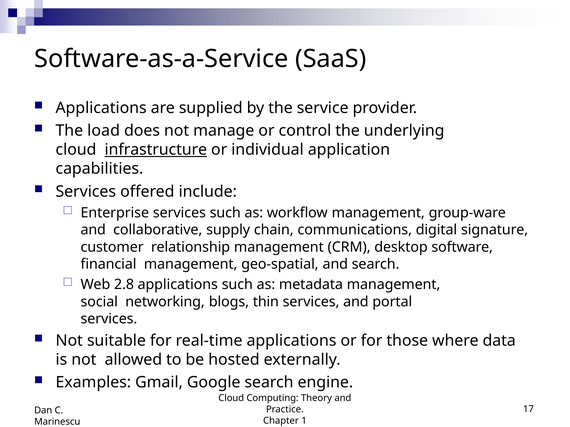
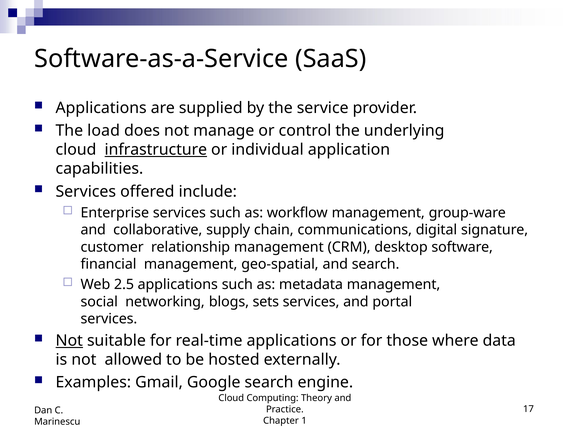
2.8: 2.8 -> 2.5 (124, 285)
thin: thin -> sets (266, 302)
Not underline: none -> present (69, 341)
